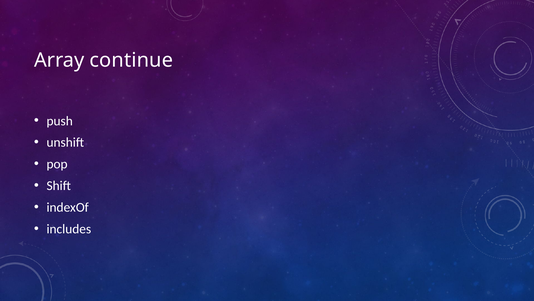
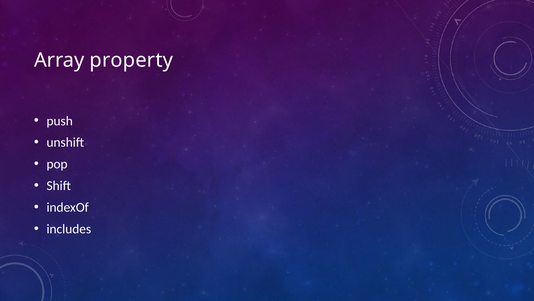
continue: continue -> property (131, 60)
